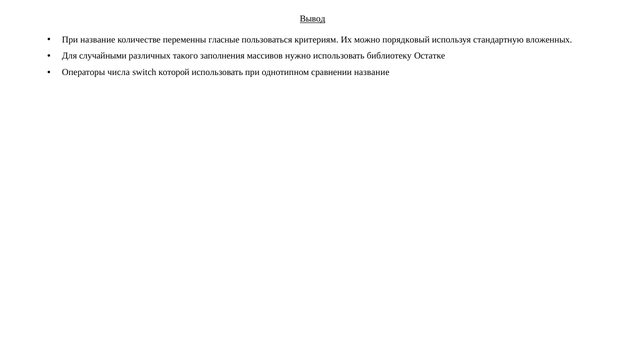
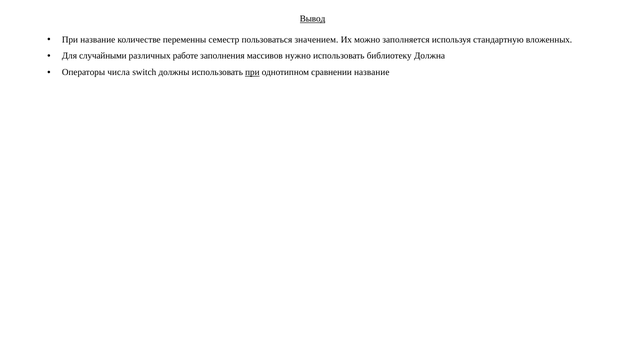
гласные: гласные -> семестр (224, 39)
критериям: критериям -> значением (316, 39)
порядковый: порядковый -> заполняется (406, 39)
такого: такого -> работе (185, 56)
Остатке: Остатке -> Должна (430, 56)
которой: которой -> должны (174, 72)
при underline: none -> present (252, 72)
